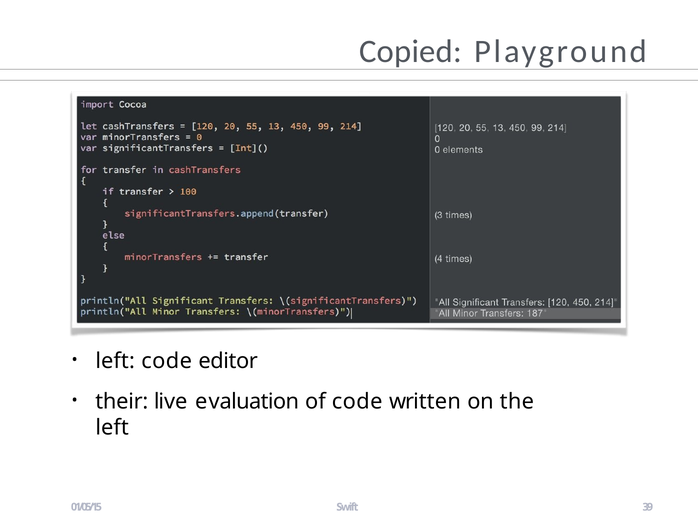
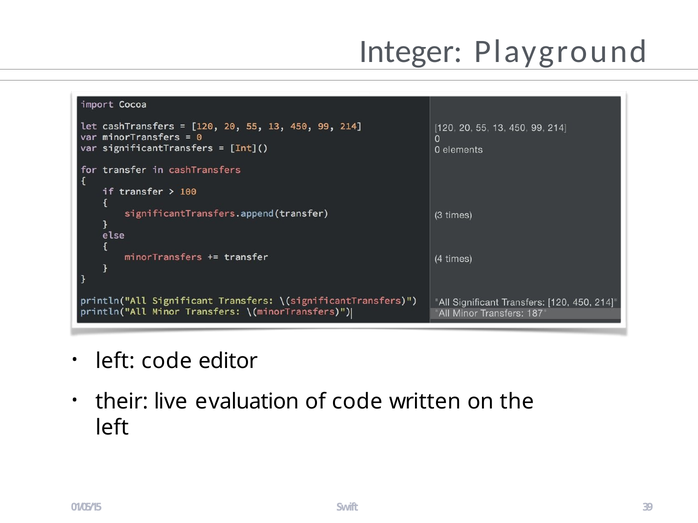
Copied: Copied -> Integer (411, 51)
